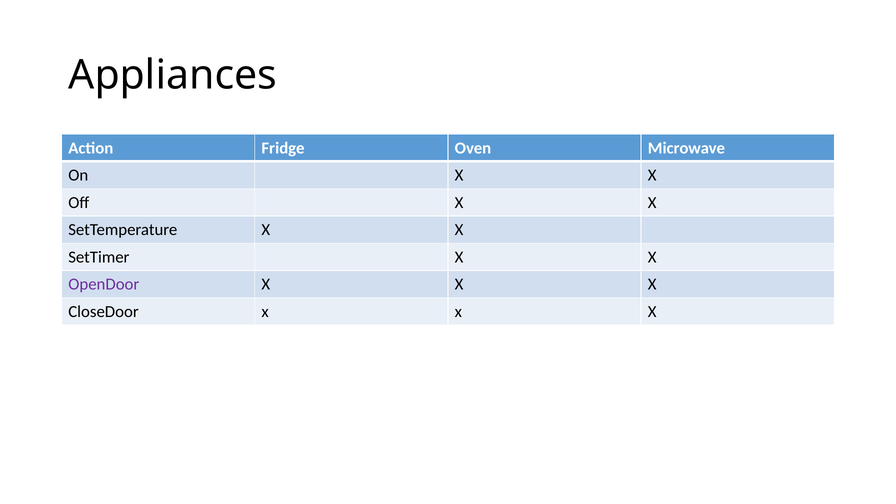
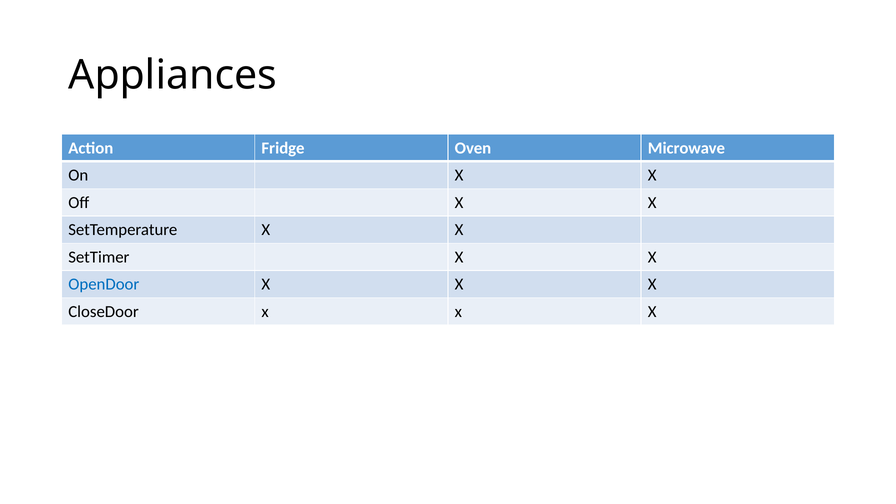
OpenDoor colour: purple -> blue (104, 284)
